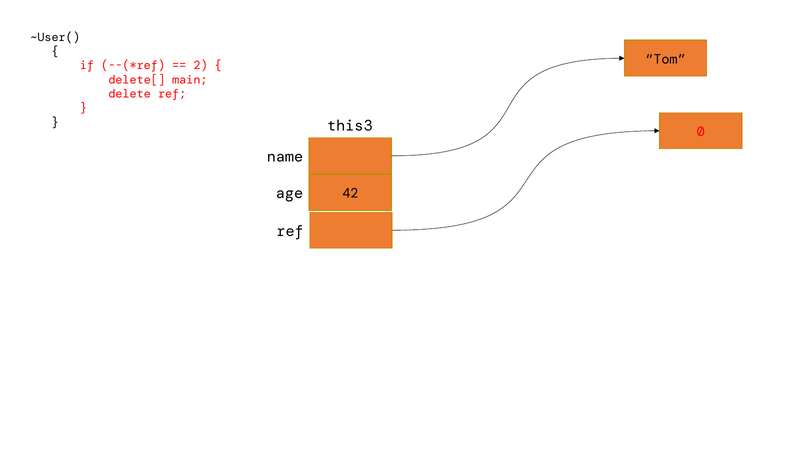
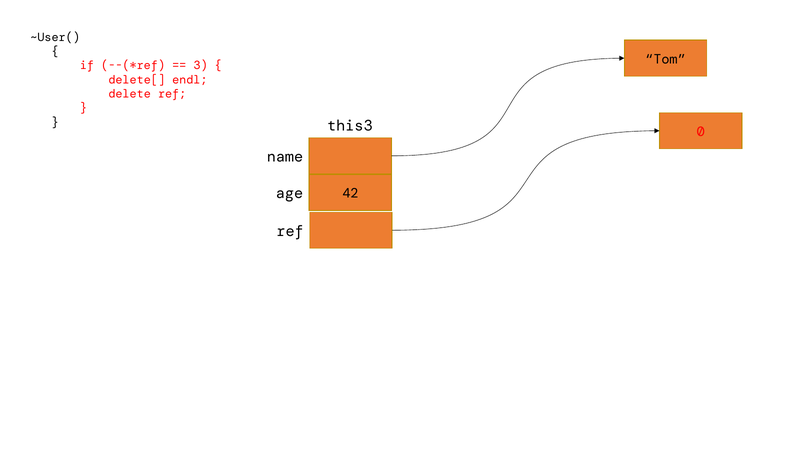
2: 2 -> 3 (201, 66)
main: main -> endl (190, 80)
